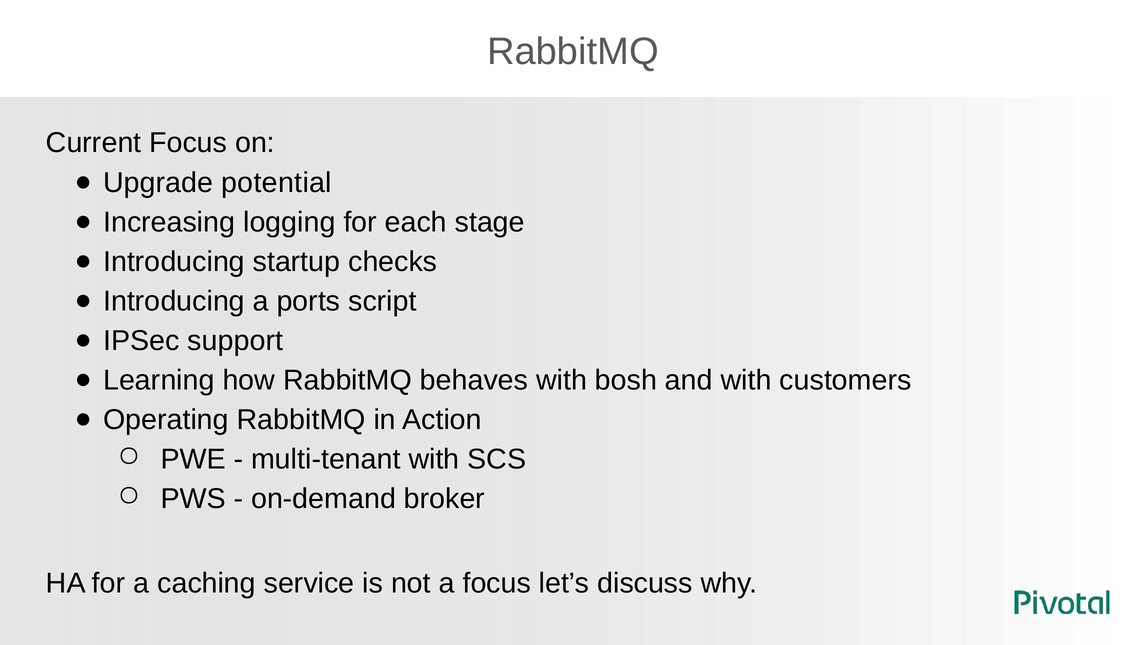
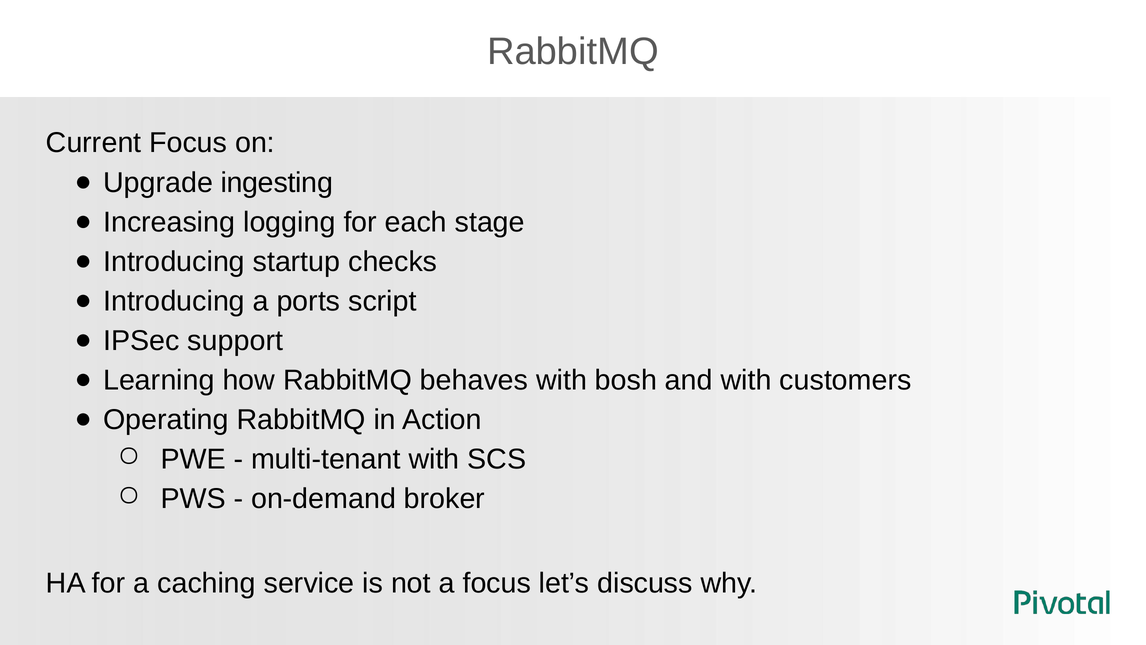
potential: potential -> ingesting (277, 182)
